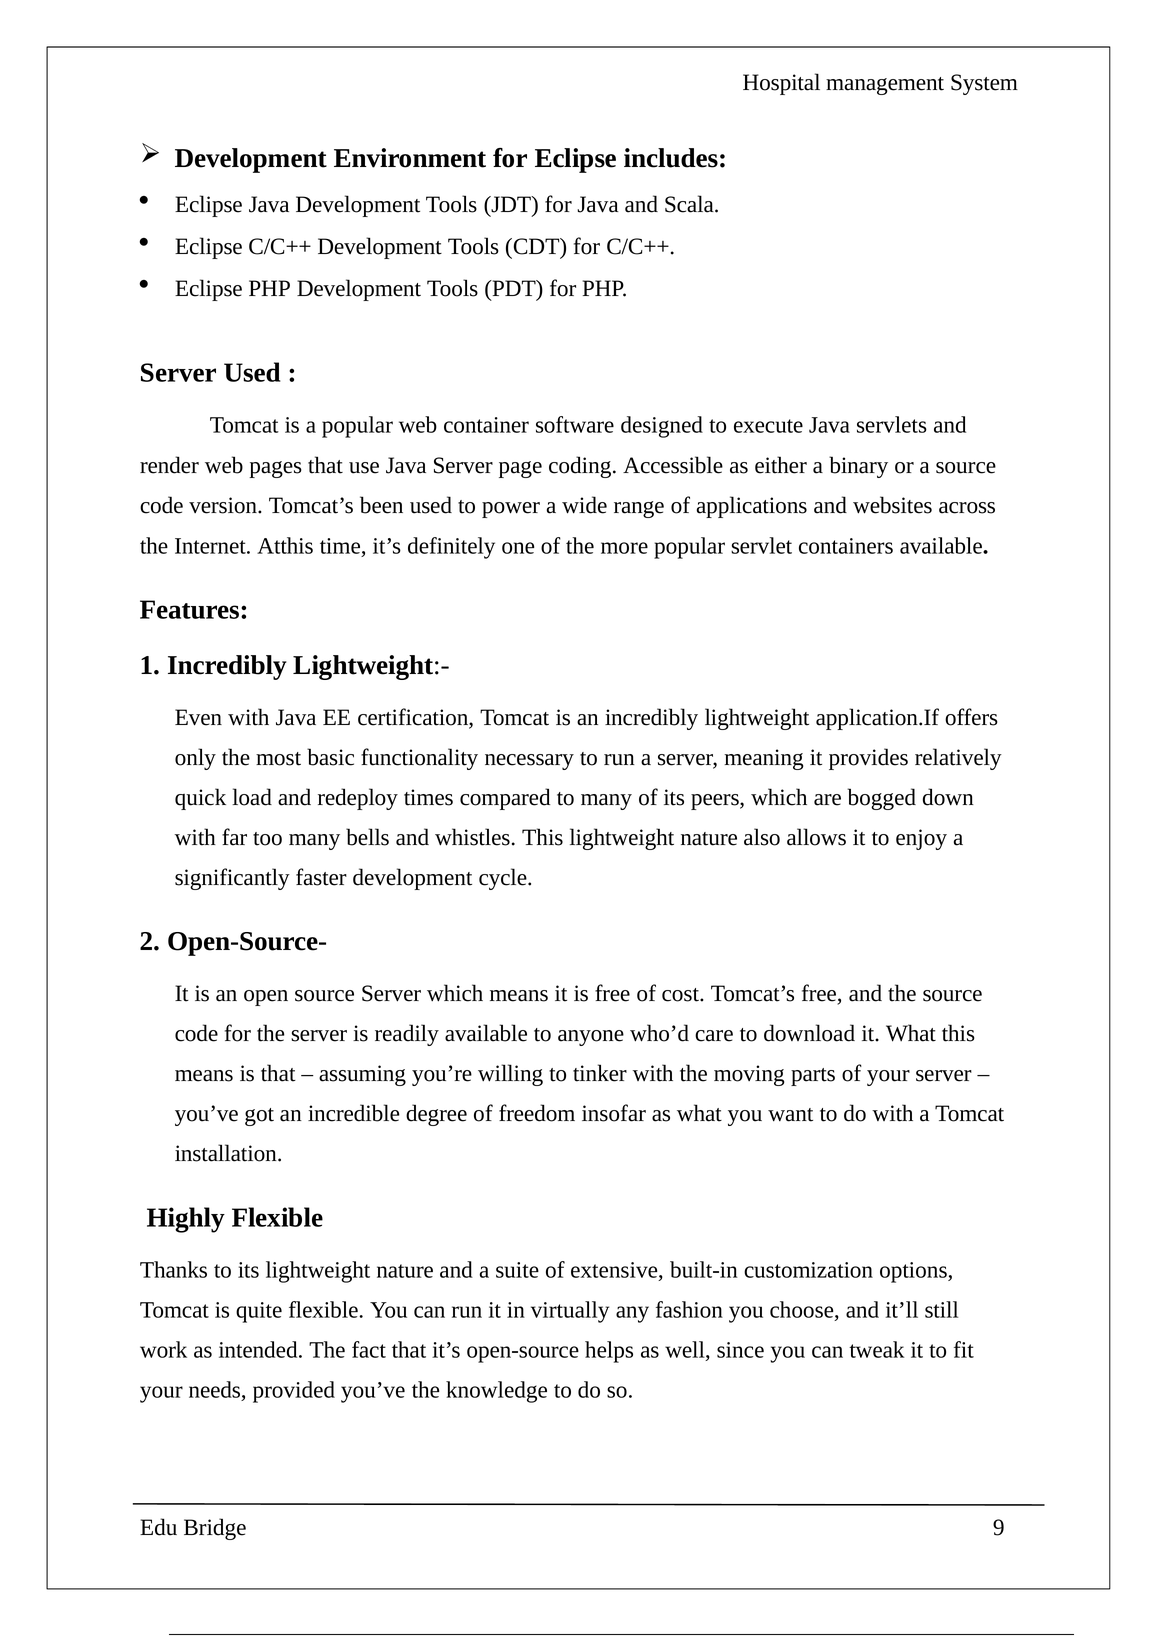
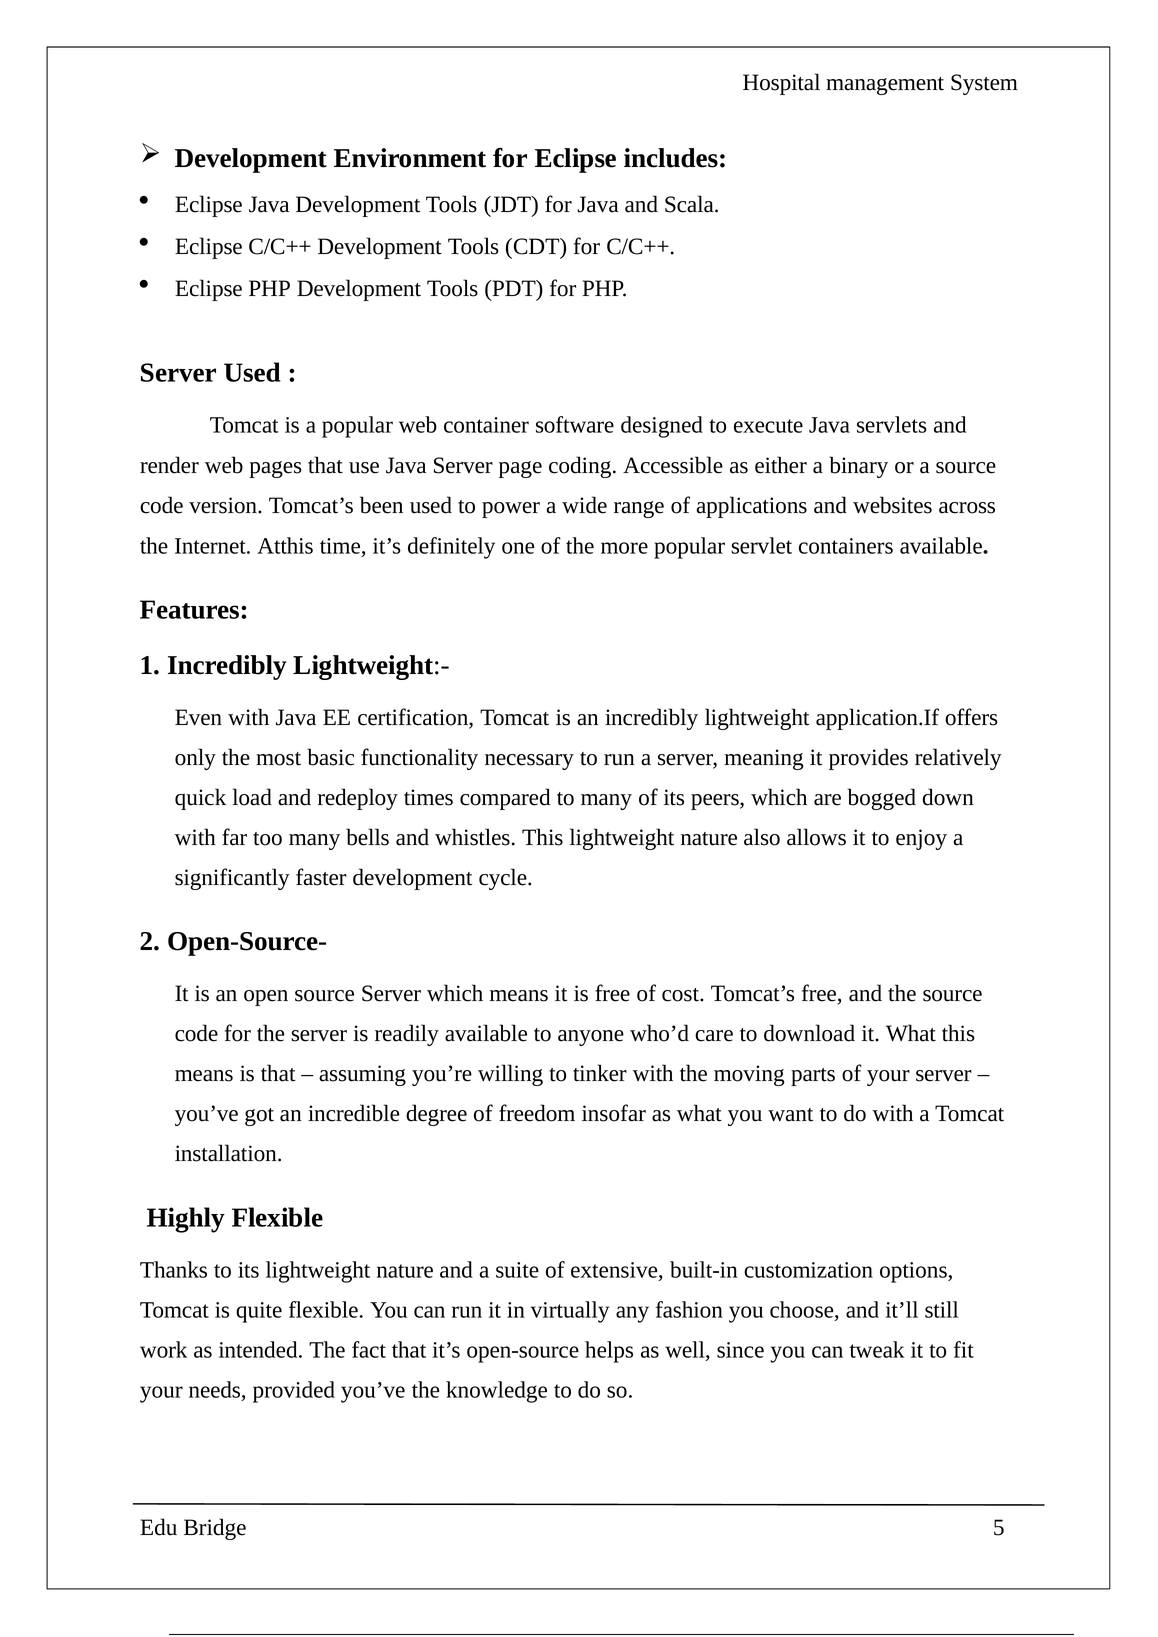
9: 9 -> 5 (999, 1528)
